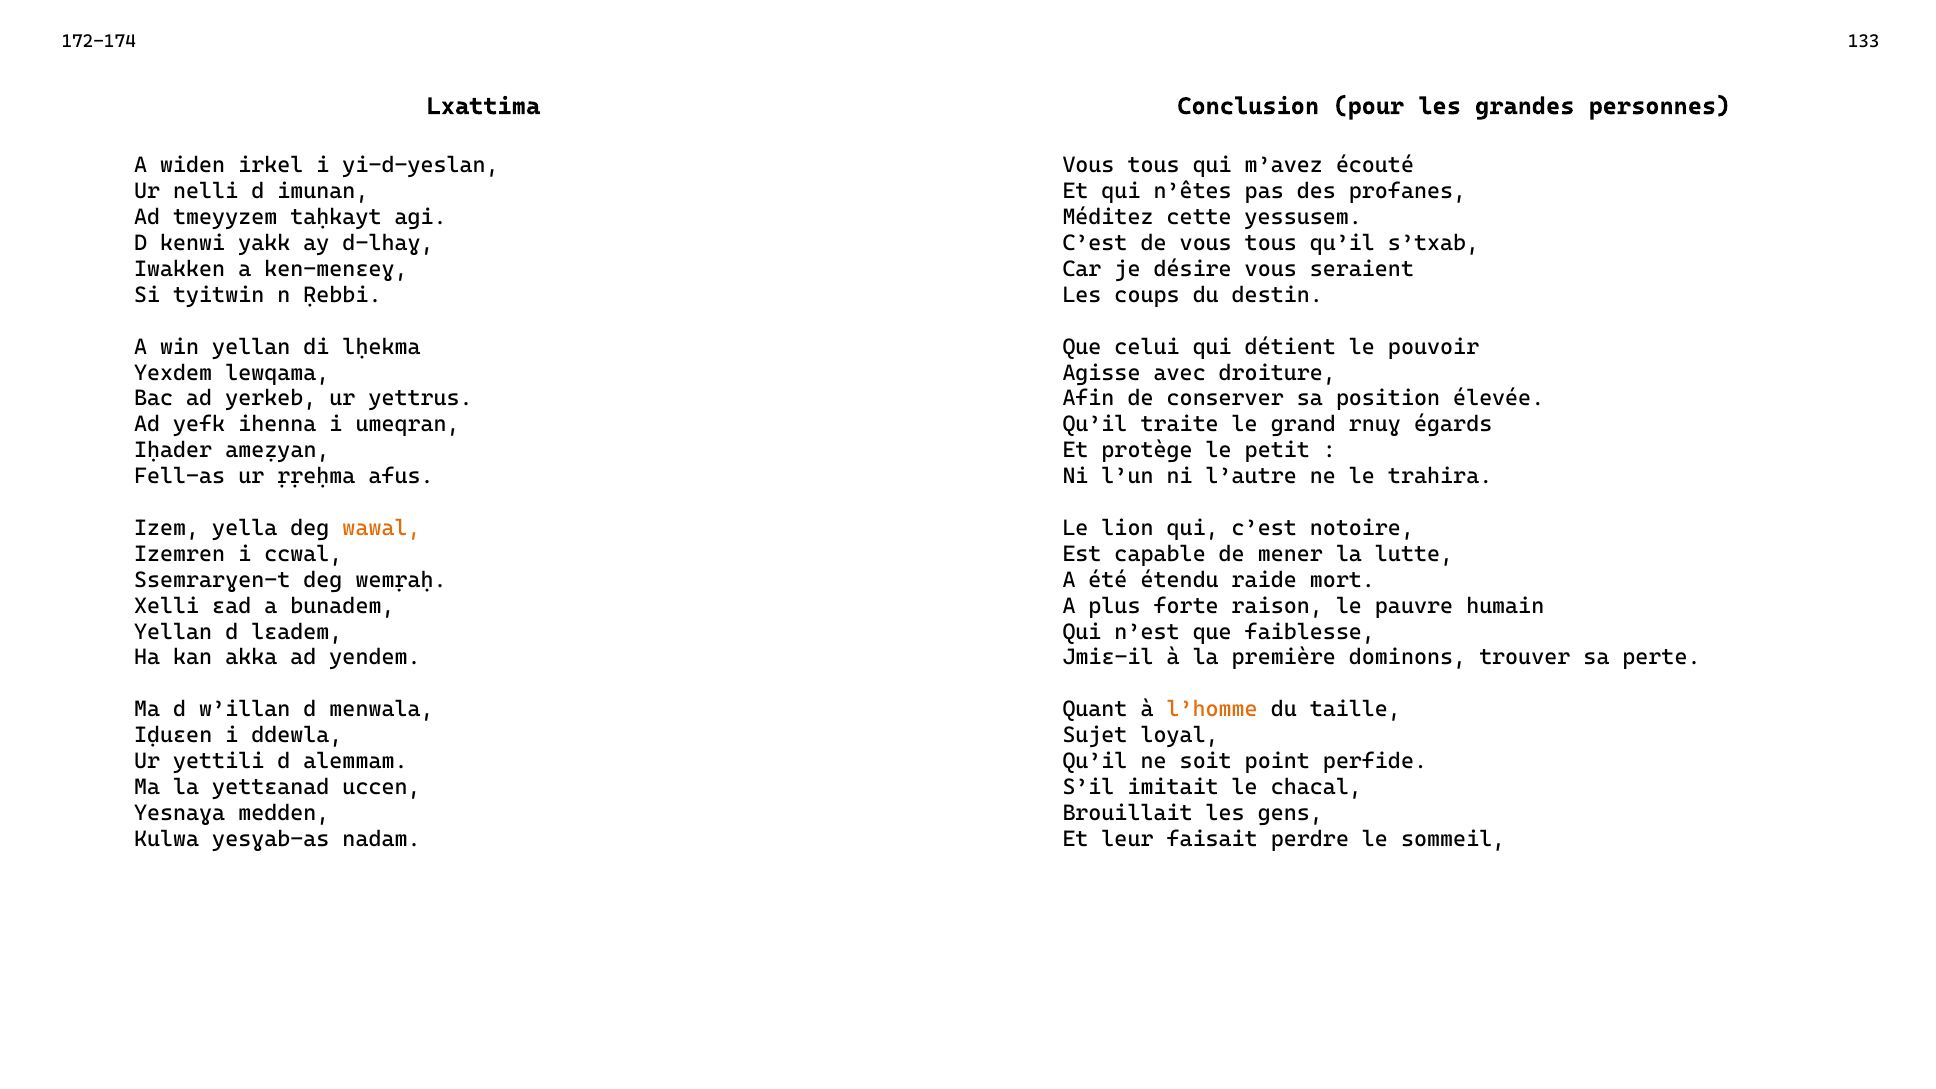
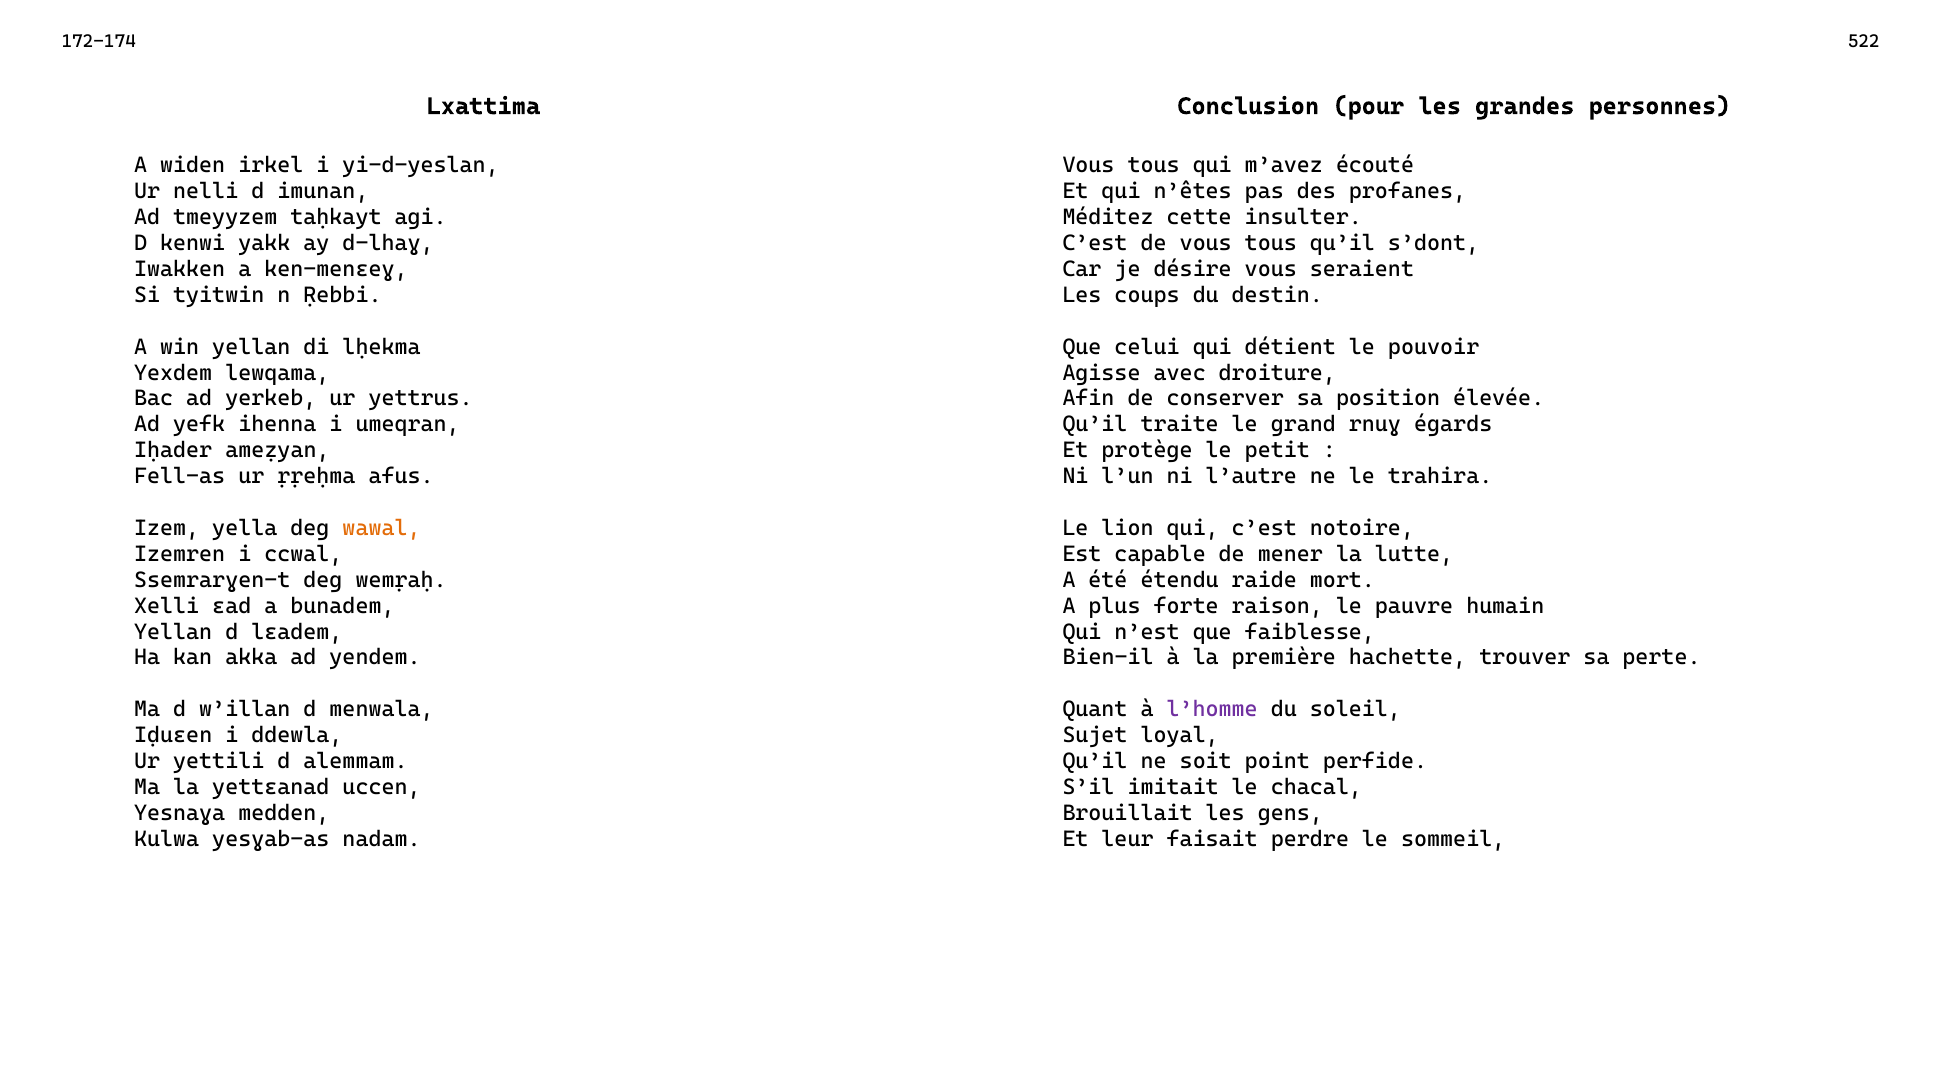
133: 133 -> 522 (1864, 42)
yessusem: yessusem -> insulter (1303, 217)
s’txab: s’txab -> s’dont (1434, 243)
Jmiɛ-il: Jmiɛ-il -> Bien-il (1108, 658)
dominons: dominons -> hachette (1407, 658)
l’homme colour: orange -> purple (1212, 709)
taille: taille -> soleil (1355, 709)
